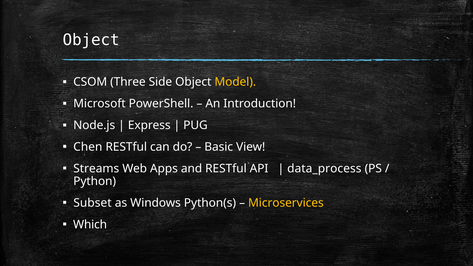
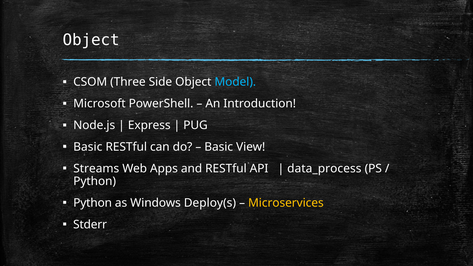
Model colour: yellow -> light blue (235, 82)
Chen: Chen -> Basic (88, 147)
Subset: Subset -> Python (93, 203)
Python(s: Python(s -> Deploy(s (210, 203)
Which: Which -> Stderr (90, 225)
